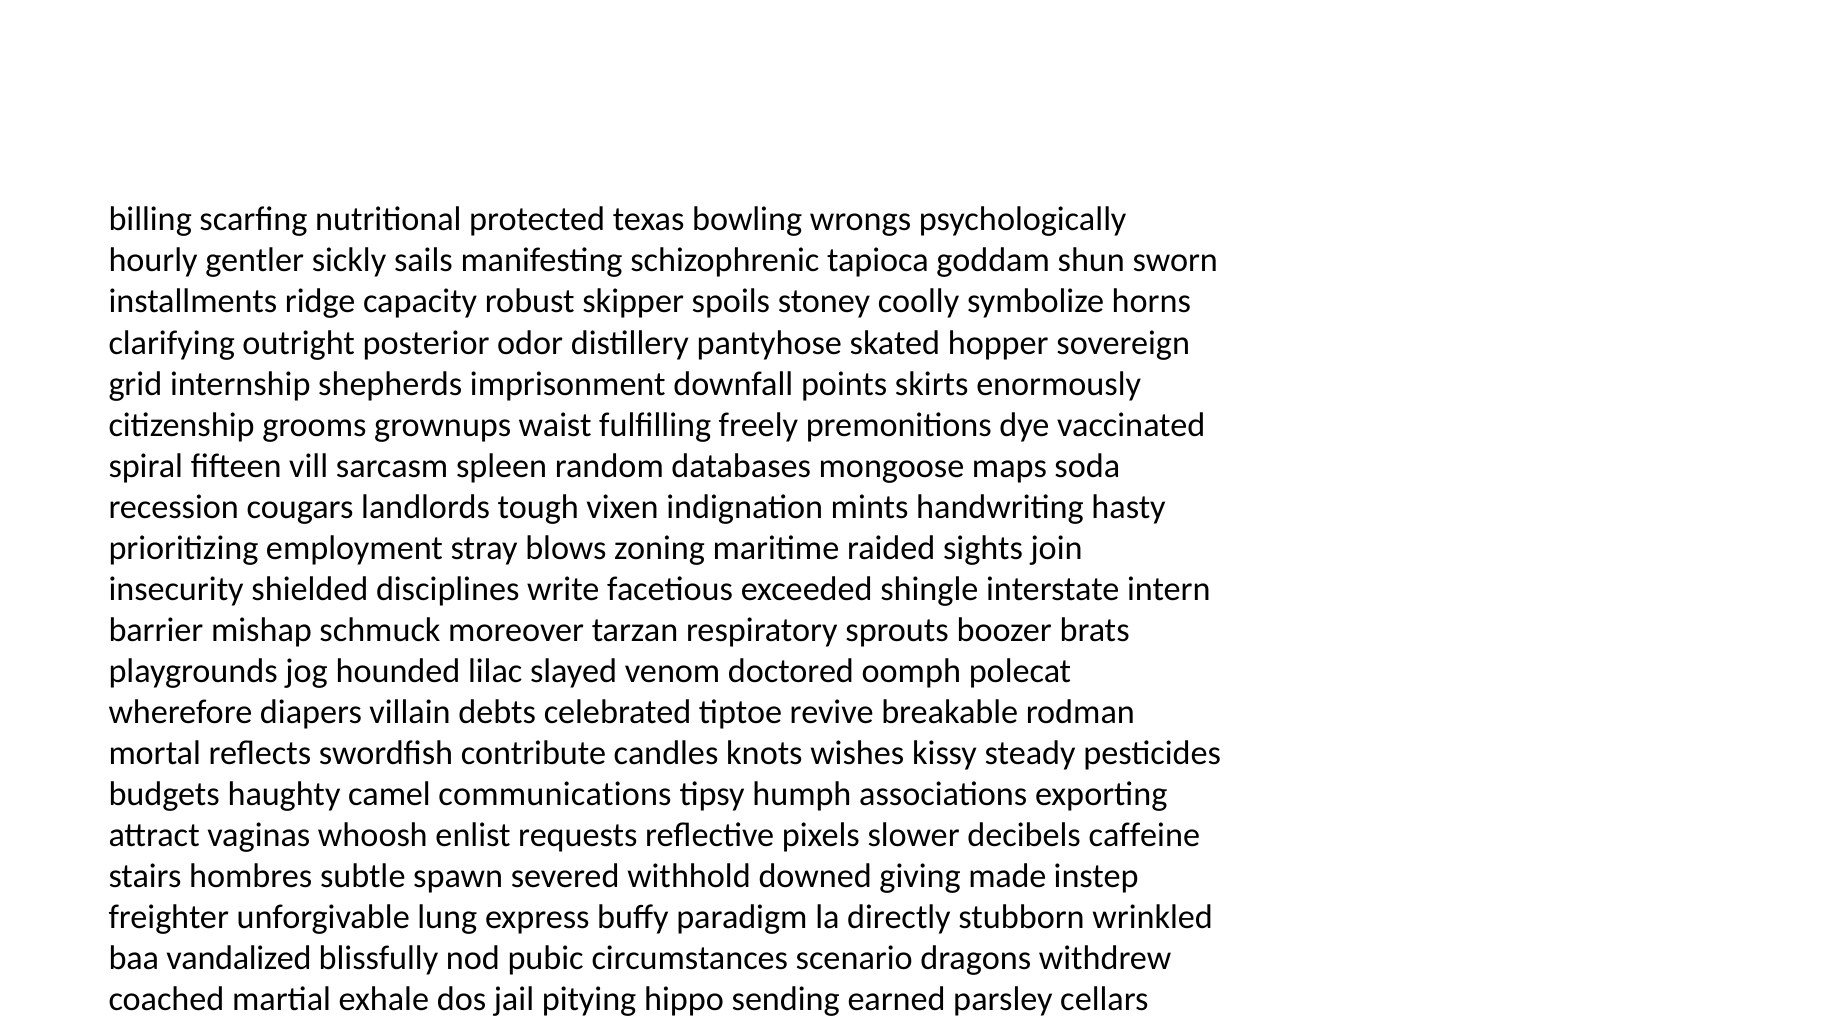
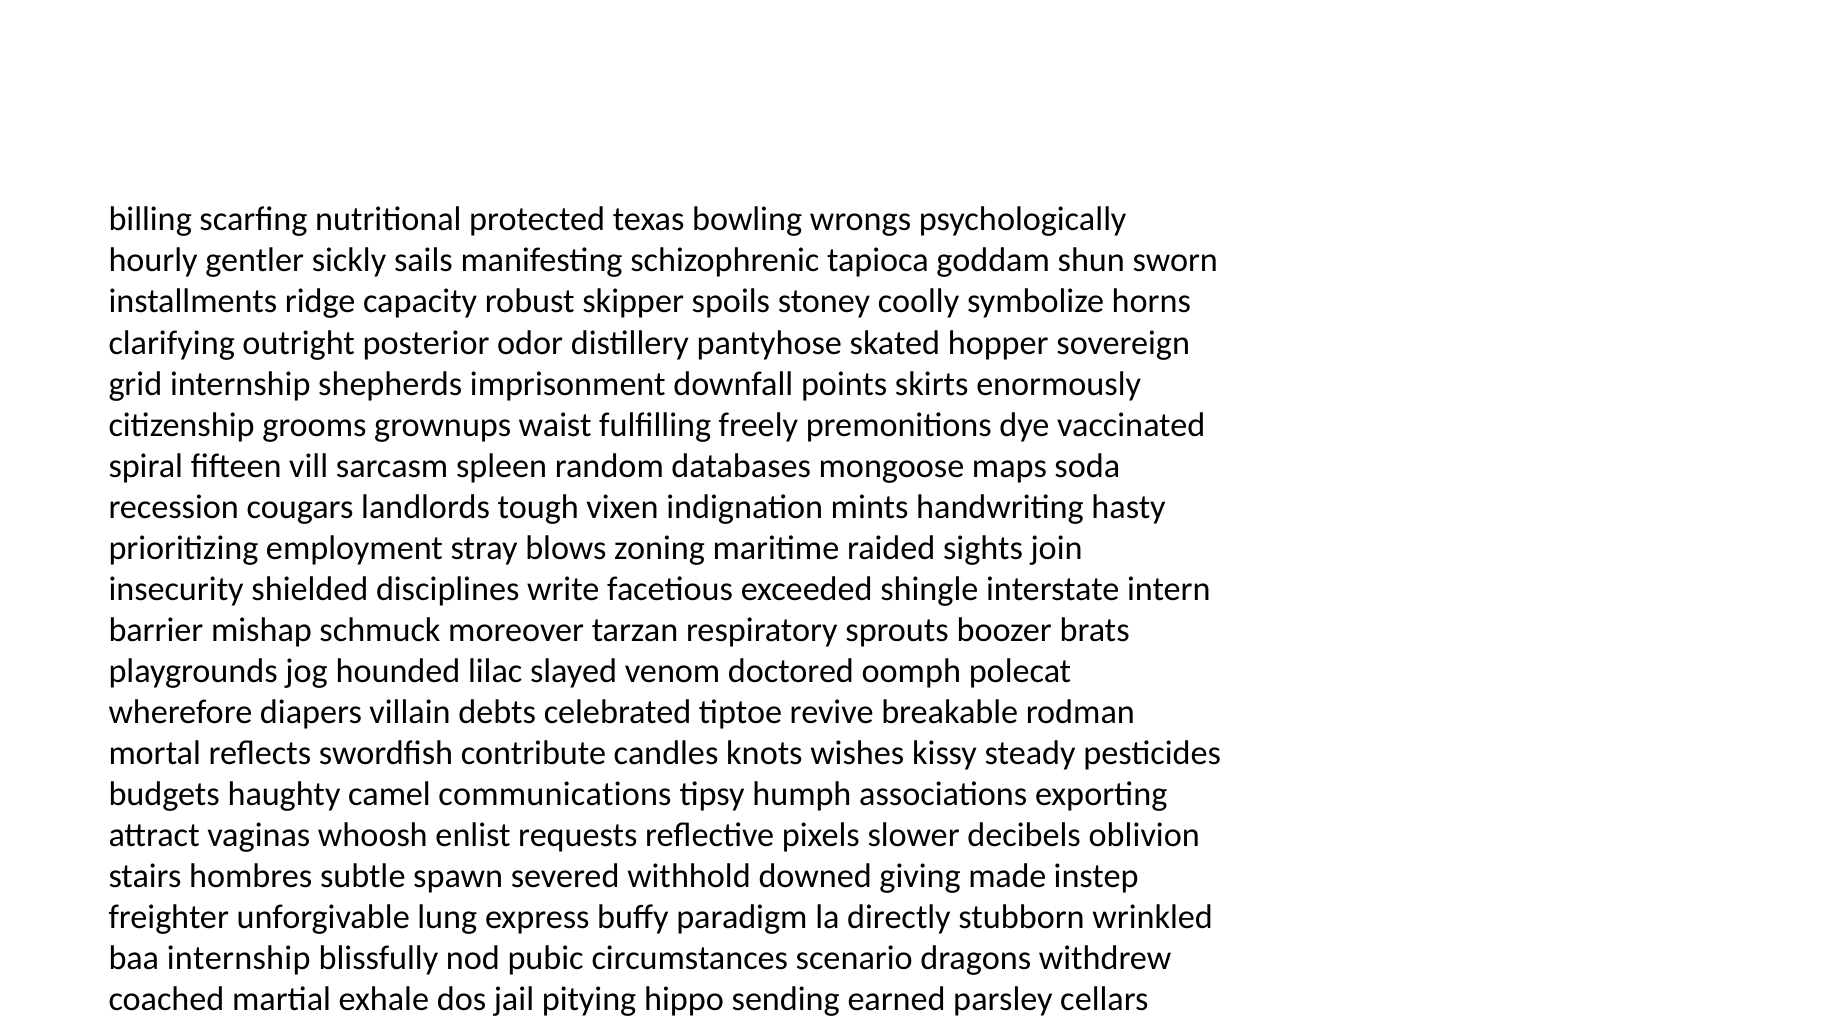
caffeine: caffeine -> oblivion (1144, 836)
baa vandalized: vandalized -> internship (239, 959)
